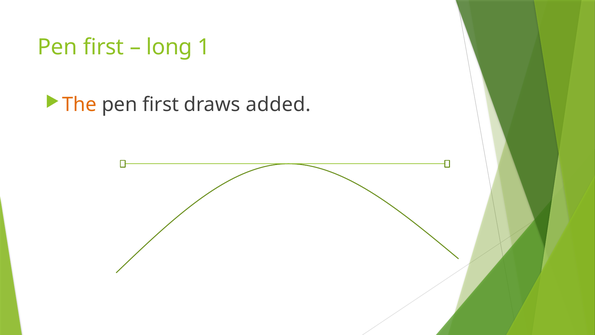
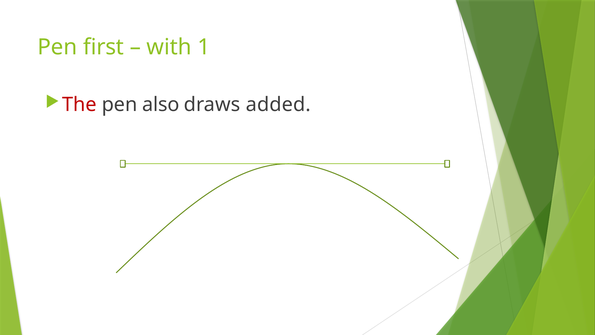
long: long -> with (169, 47)
The colour: orange -> red (79, 105)
first: first -> also (161, 105)
